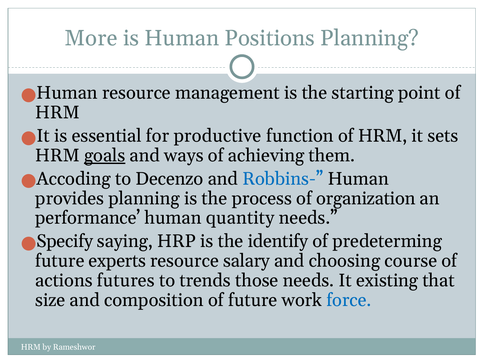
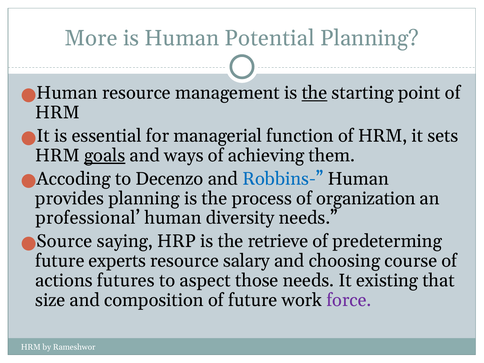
Positions: Positions -> Potential (270, 38)
the underline: none -> present (314, 93)
productive: productive -> managerial (218, 136)
performance: performance -> professional (88, 218)
quantity: quantity -> diversity (240, 218)
Specify: Specify -> Source (64, 241)
identify: identify -> retrieve (278, 241)
trends: trends -> aspect (205, 281)
force colour: blue -> purple (349, 300)
